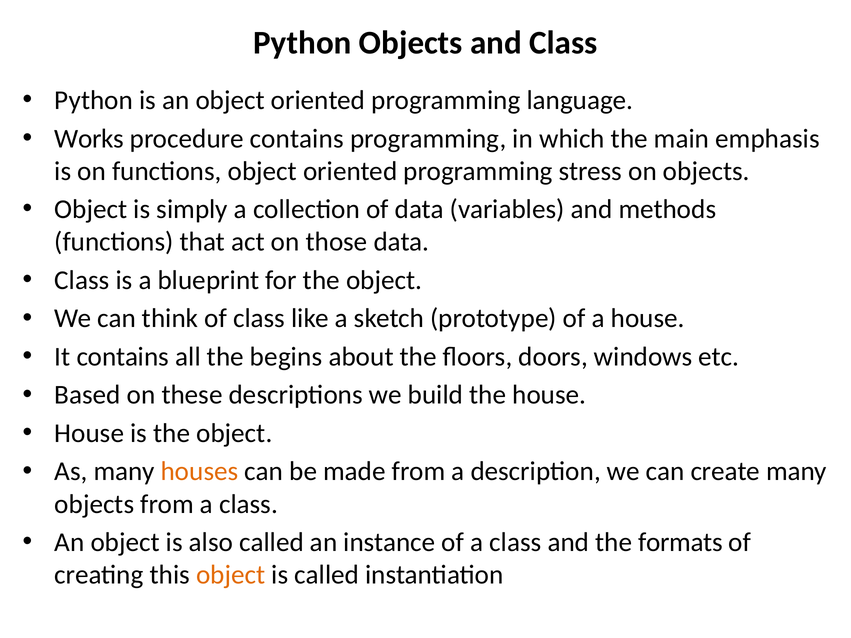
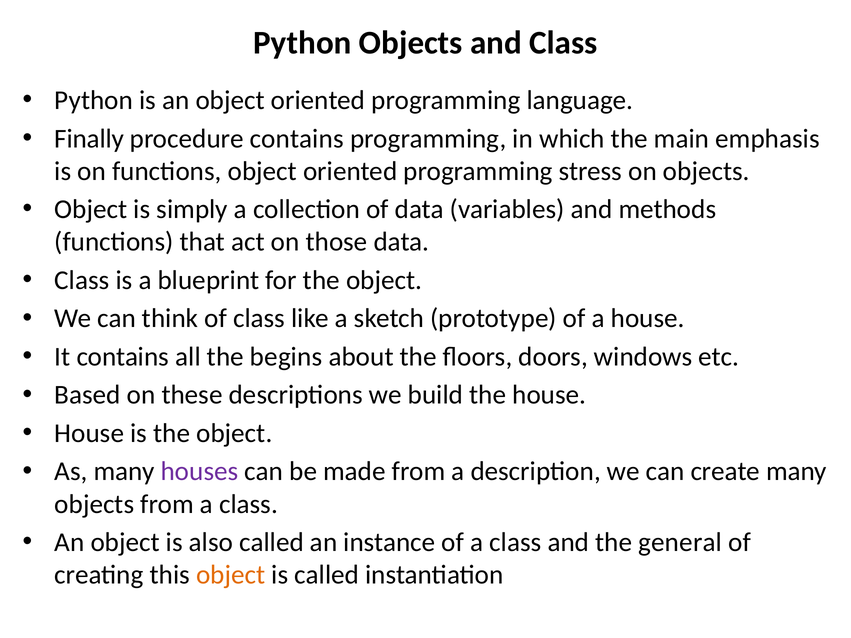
Works: Works -> Finally (89, 139)
houses colour: orange -> purple (200, 472)
formats: formats -> general (680, 543)
